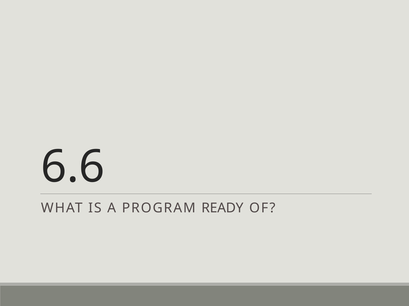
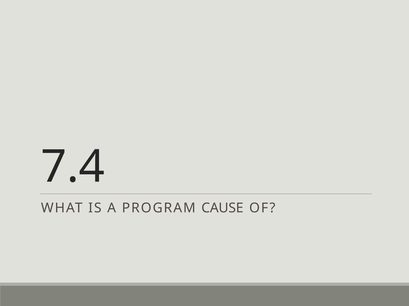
6.6: 6.6 -> 7.4 (73, 167)
READY: READY -> CAUSE (222, 209)
